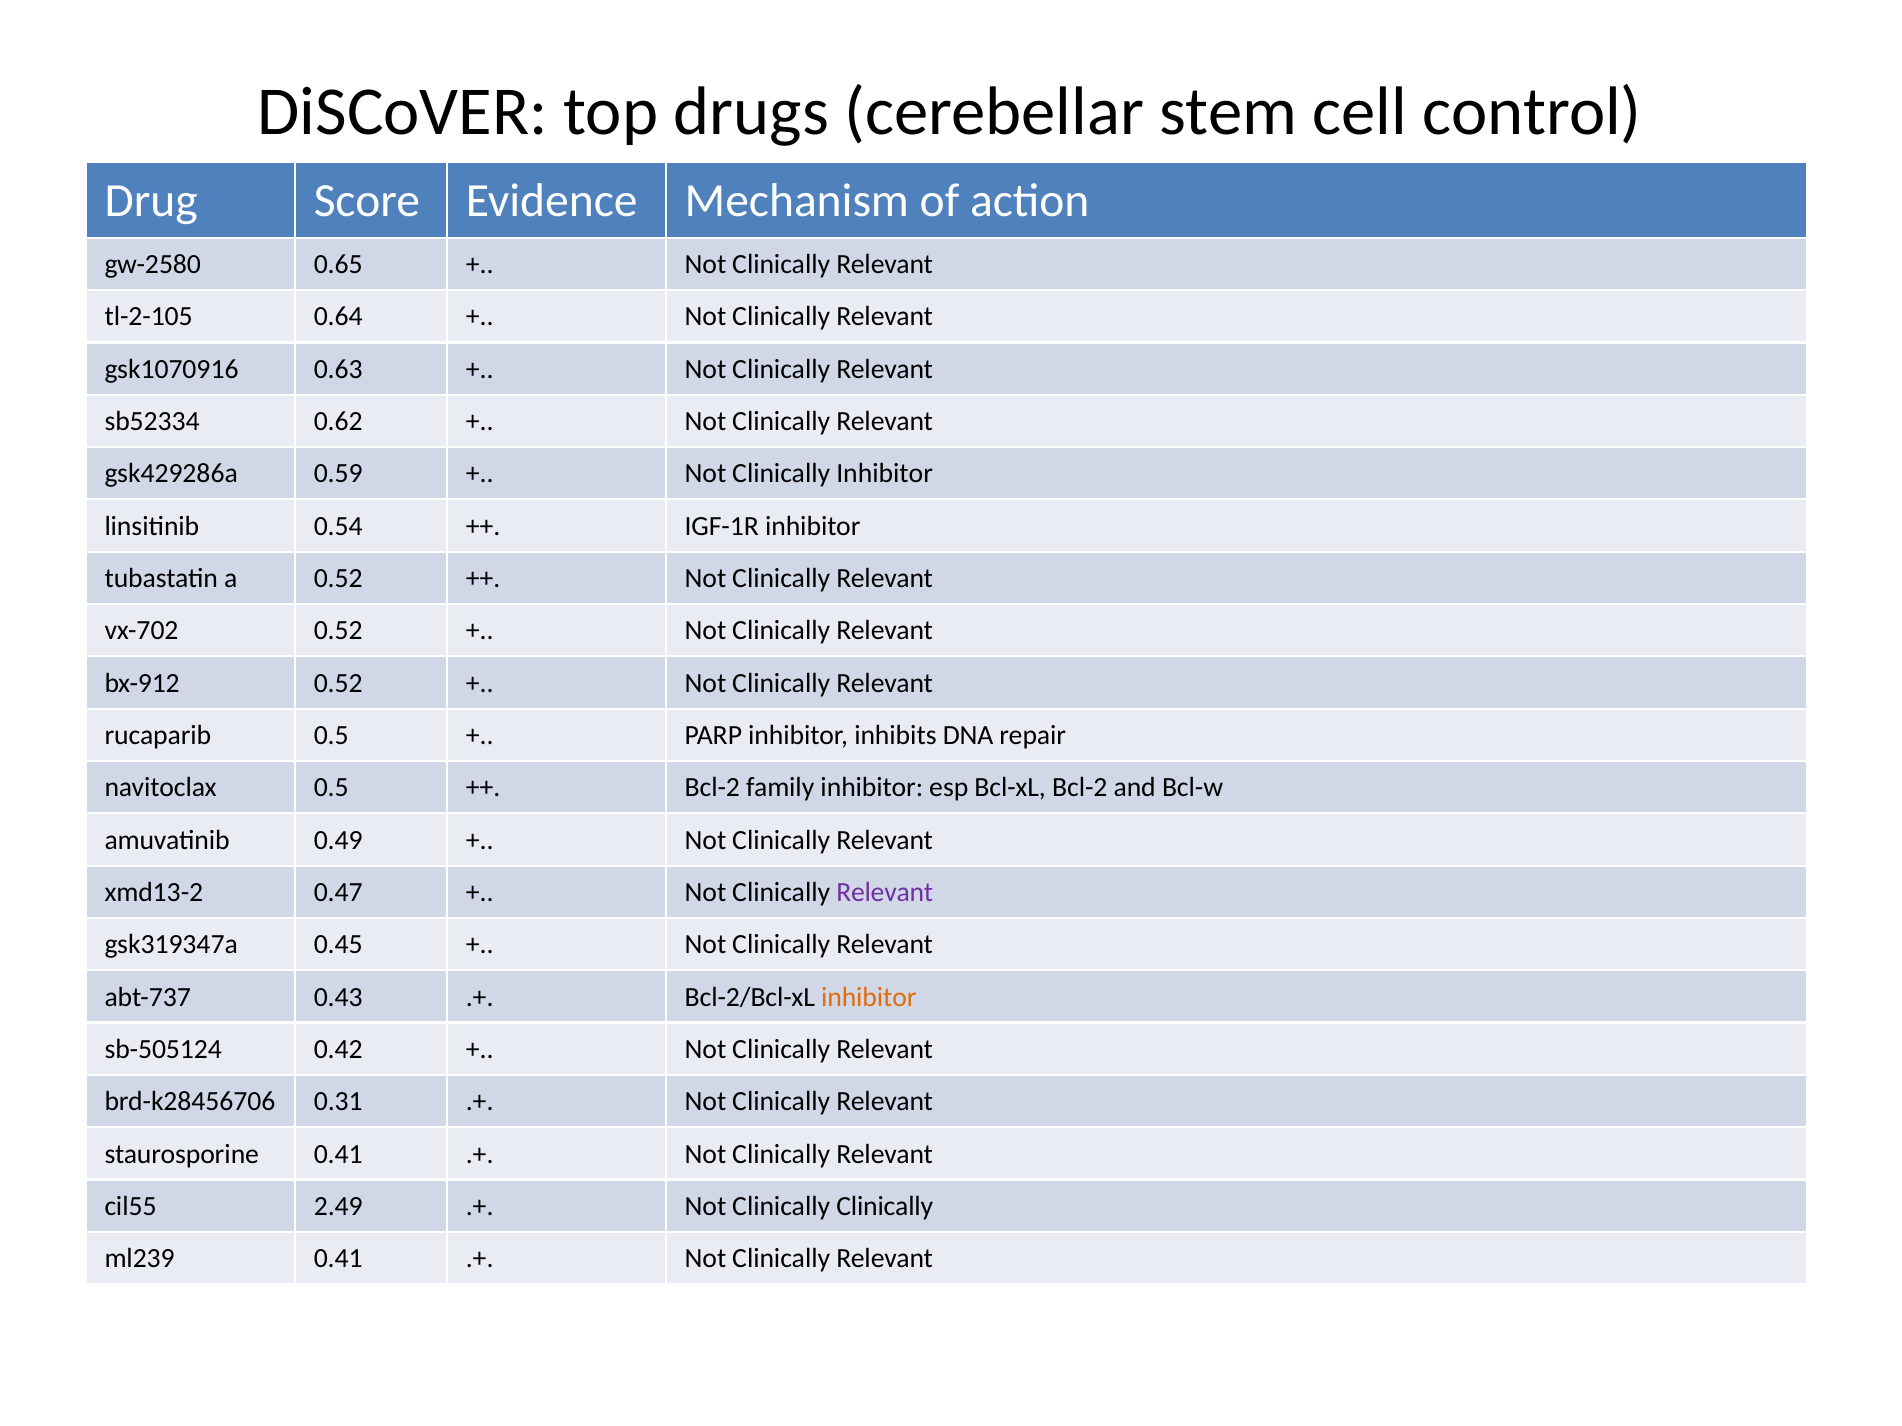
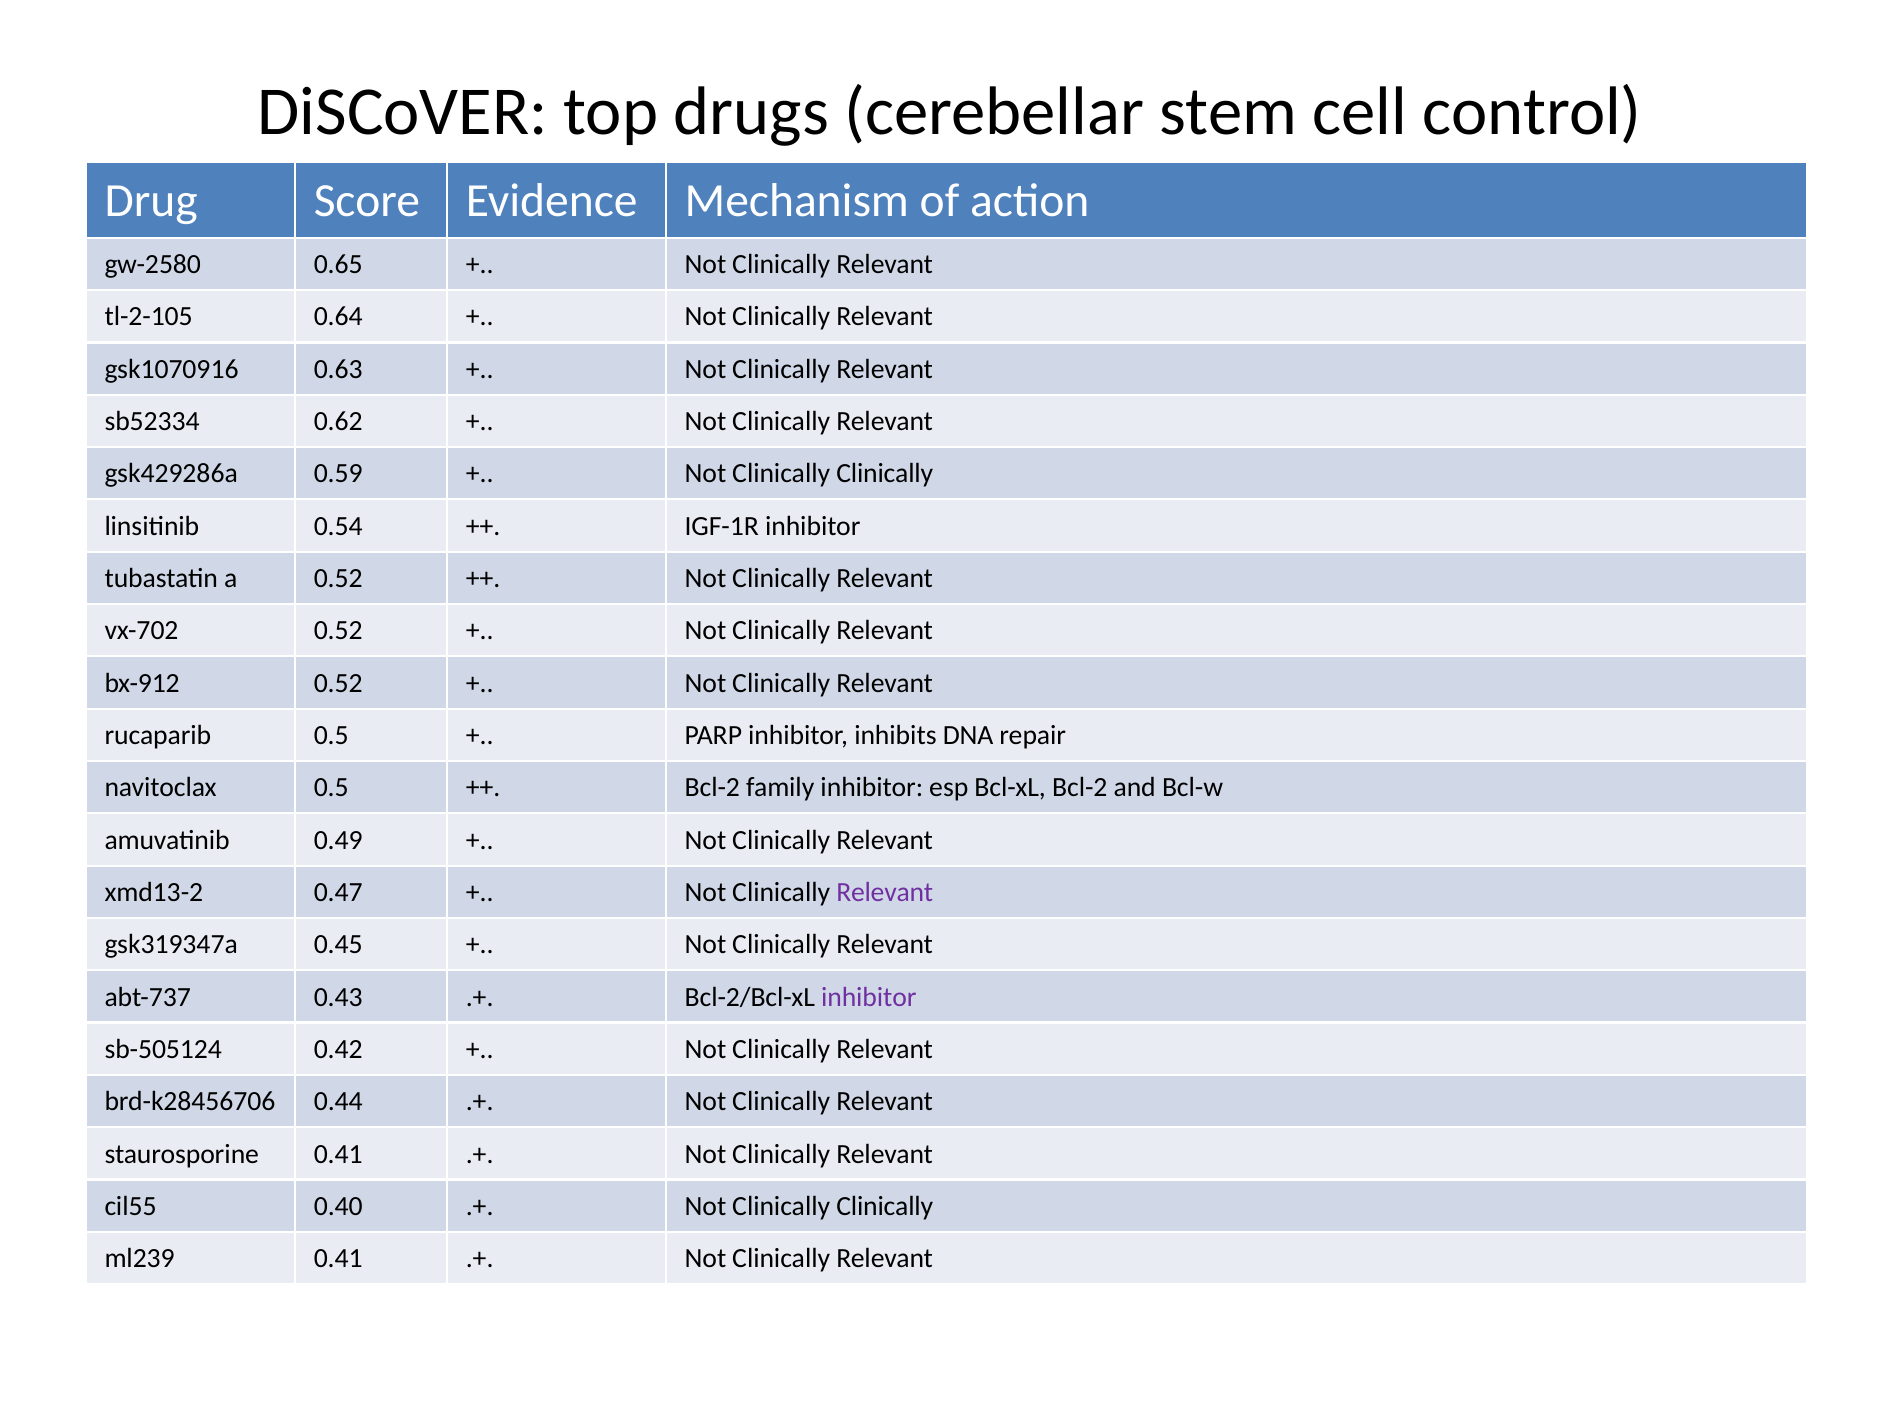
Inhibitor: Inhibitor -> Clinically (885, 474)
inhibitor colour: orange -> purple (869, 997)
0.31: 0.31 -> 0.44 (338, 1102)
2.49: 2.49 -> 0.40 (338, 1207)
